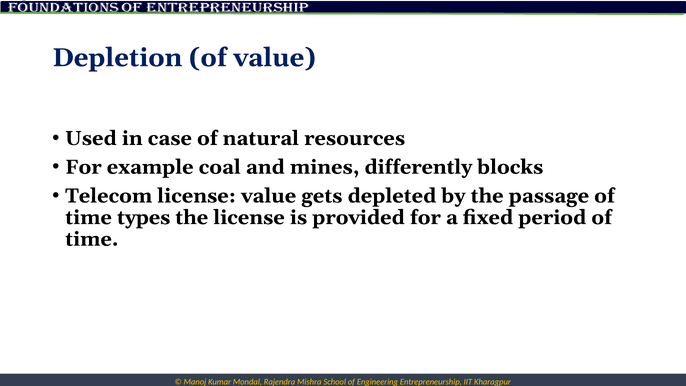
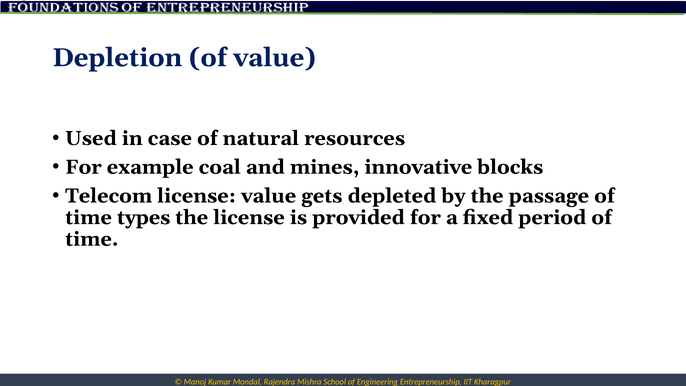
differently: differently -> innovative (418, 167)
